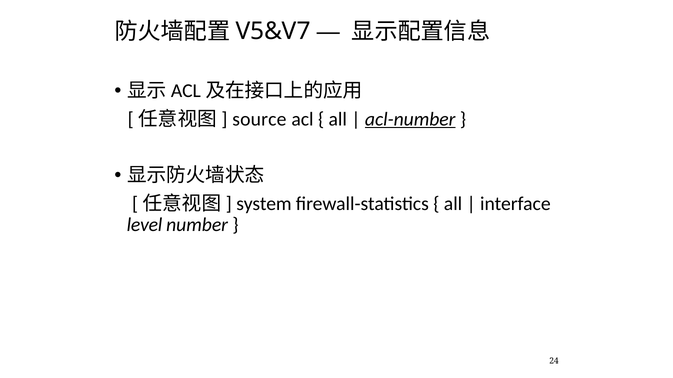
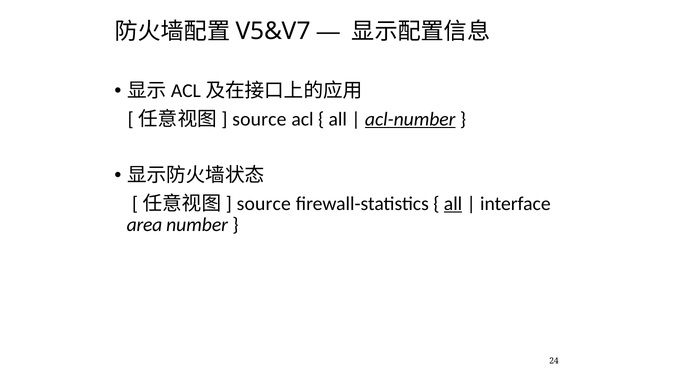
system: system -> source (264, 204)
all underline: none -> present (453, 204)
level: level -> area (144, 225)
